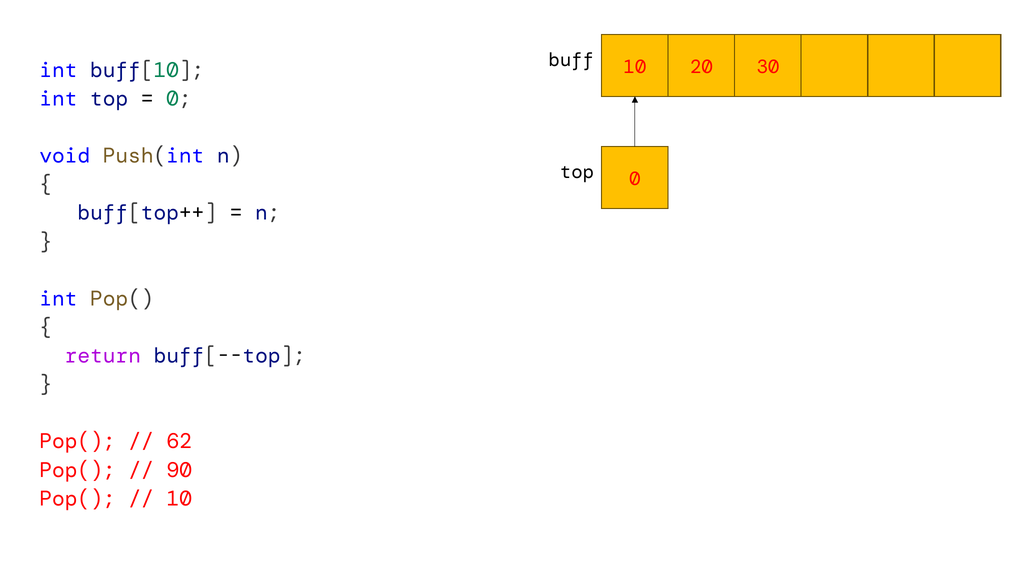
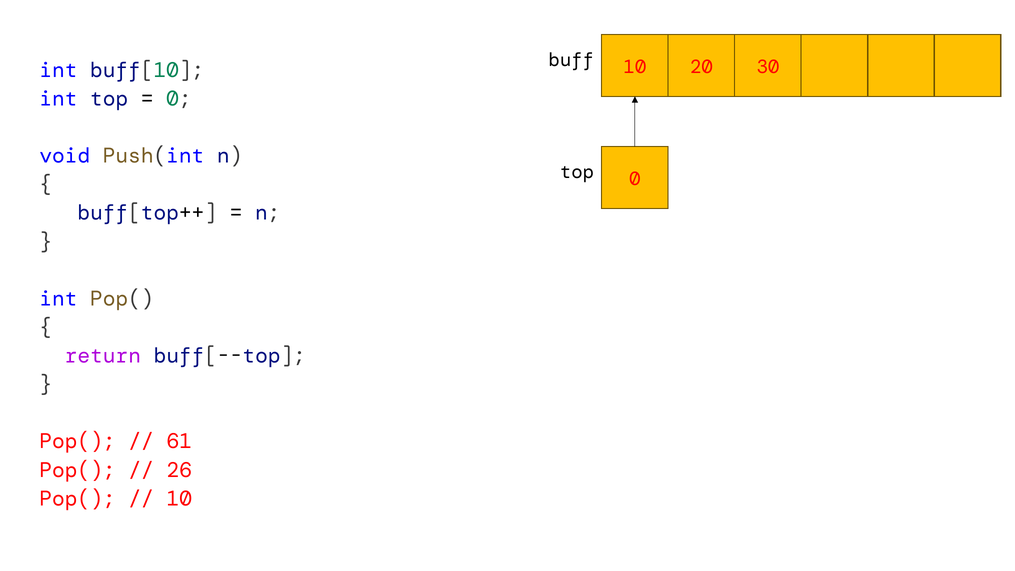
62: 62 -> 61 (179, 441)
90: 90 -> 26 (179, 470)
